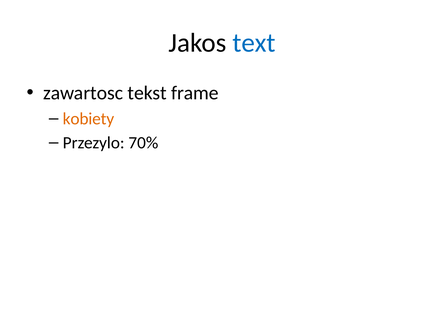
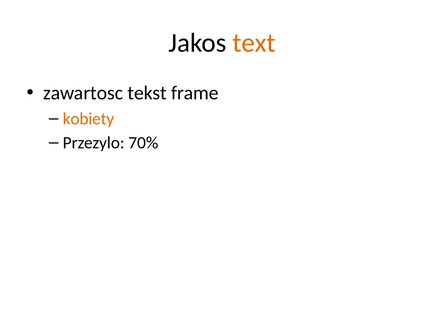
text colour: blue -> orange (254, 43)
